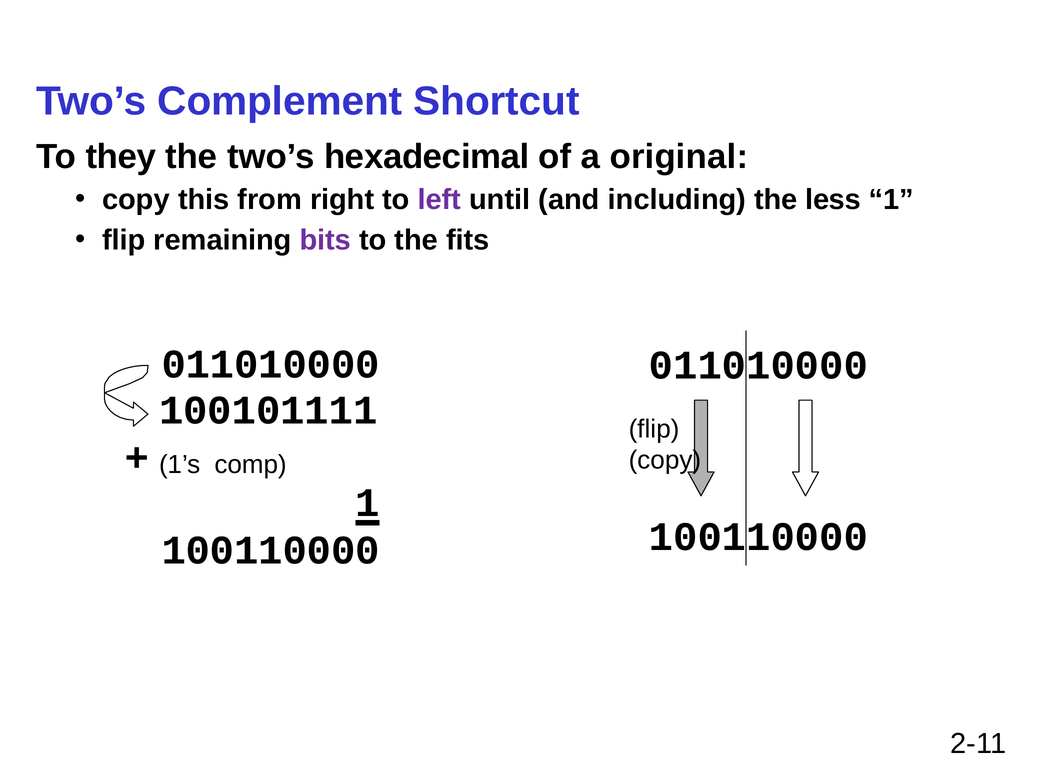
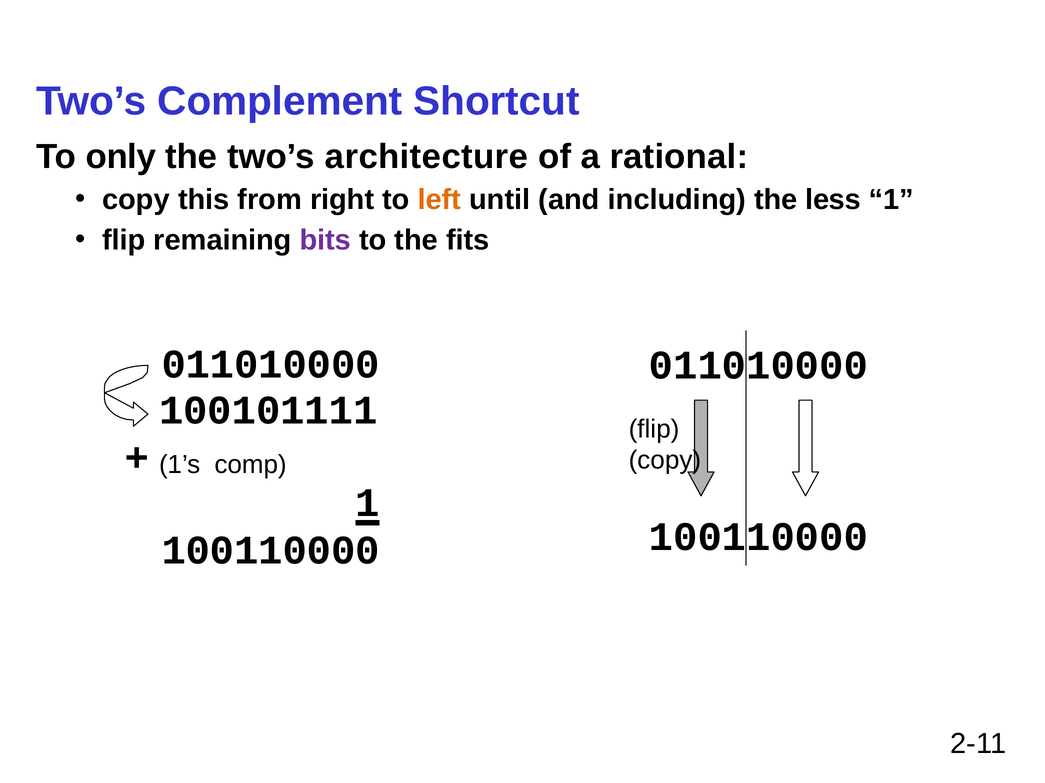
they: they -> only (121, 157)
hexadecimal: hexadecimal -> architecture (426, 157)
original: original -> rational (679, 157)
left colour: purple -> orange (439, 200)
